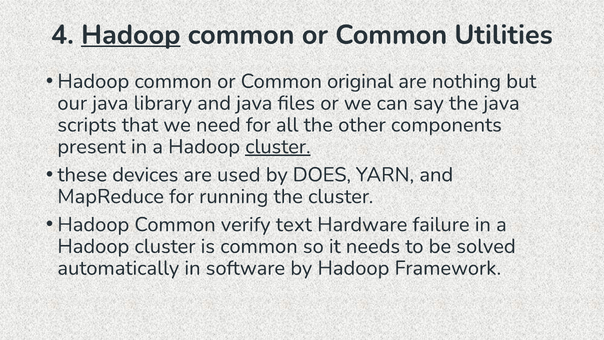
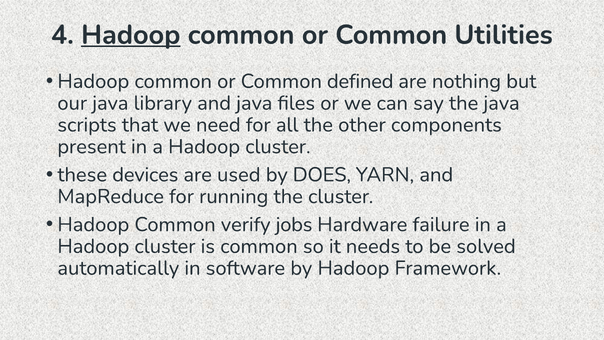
original: original -> defined (360, 81)
cluster underline: present -> none (278, 147)
text: text -> jobs (294, 224)
